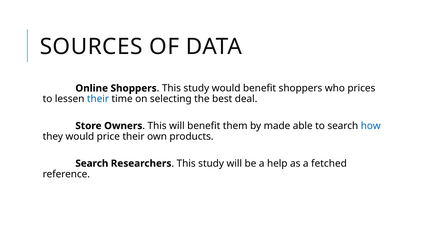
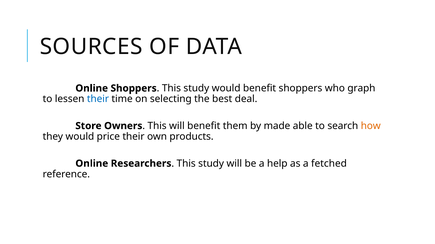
prices: prices -> graph (361, 89)
how colour: blue -> orange (371, 126)
Search: Search -> Online (92, 164)
